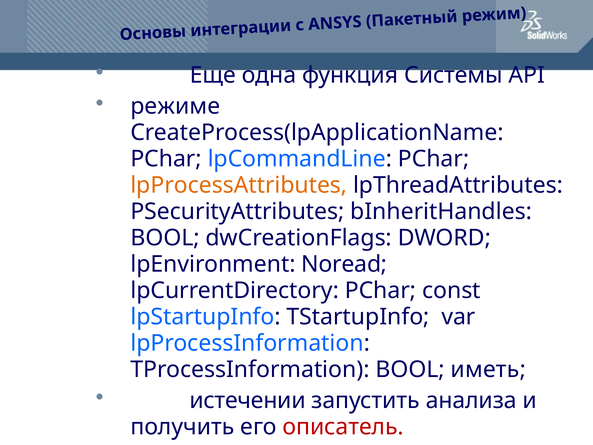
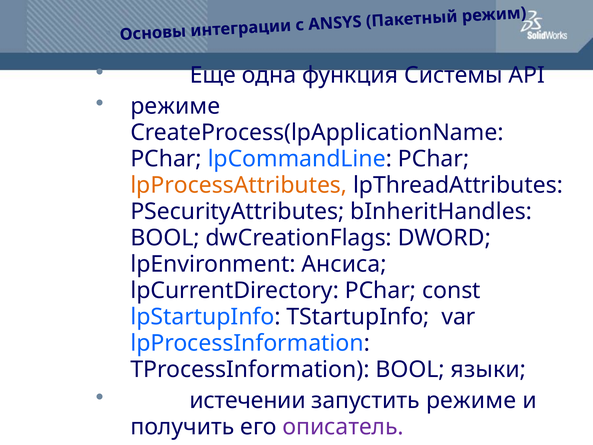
Noread: Noread -> Ансиса (344, 264)
иметь: иметь -> языки (488, 369)
запустить анализа: анализа -> режиме (471, 400)
описатель colour: red -> purple (343, 426)
